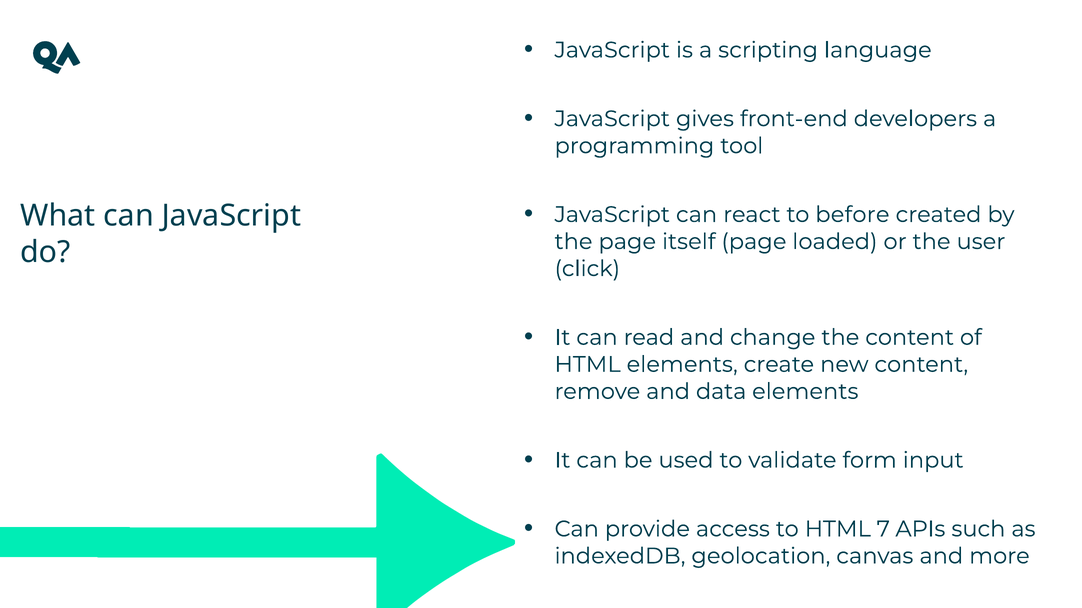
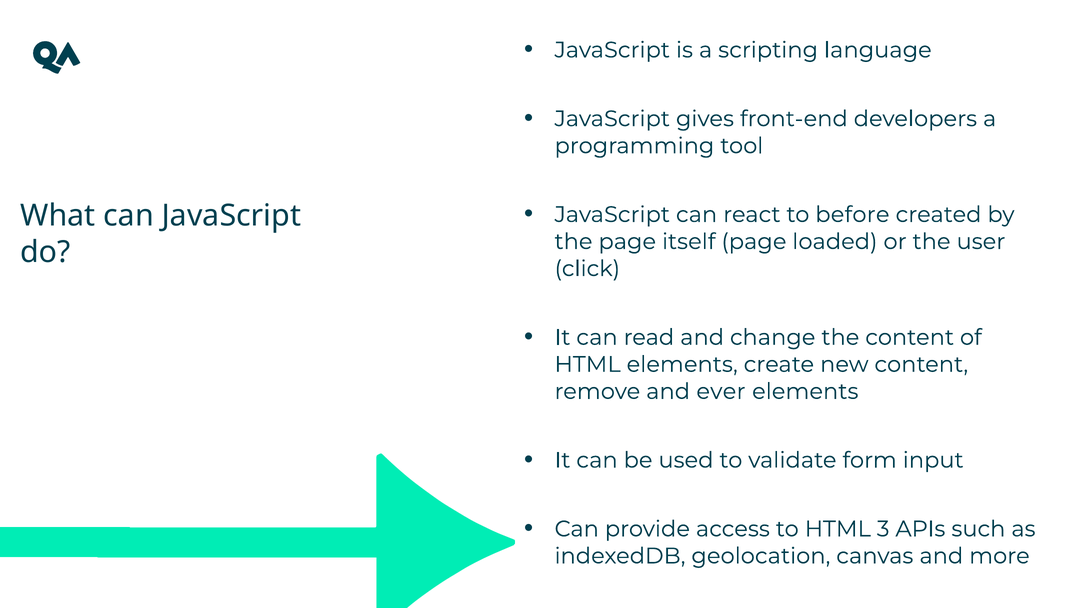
data: data -> ever (721, 392)
7: 7 -> 3 (883, 529)
